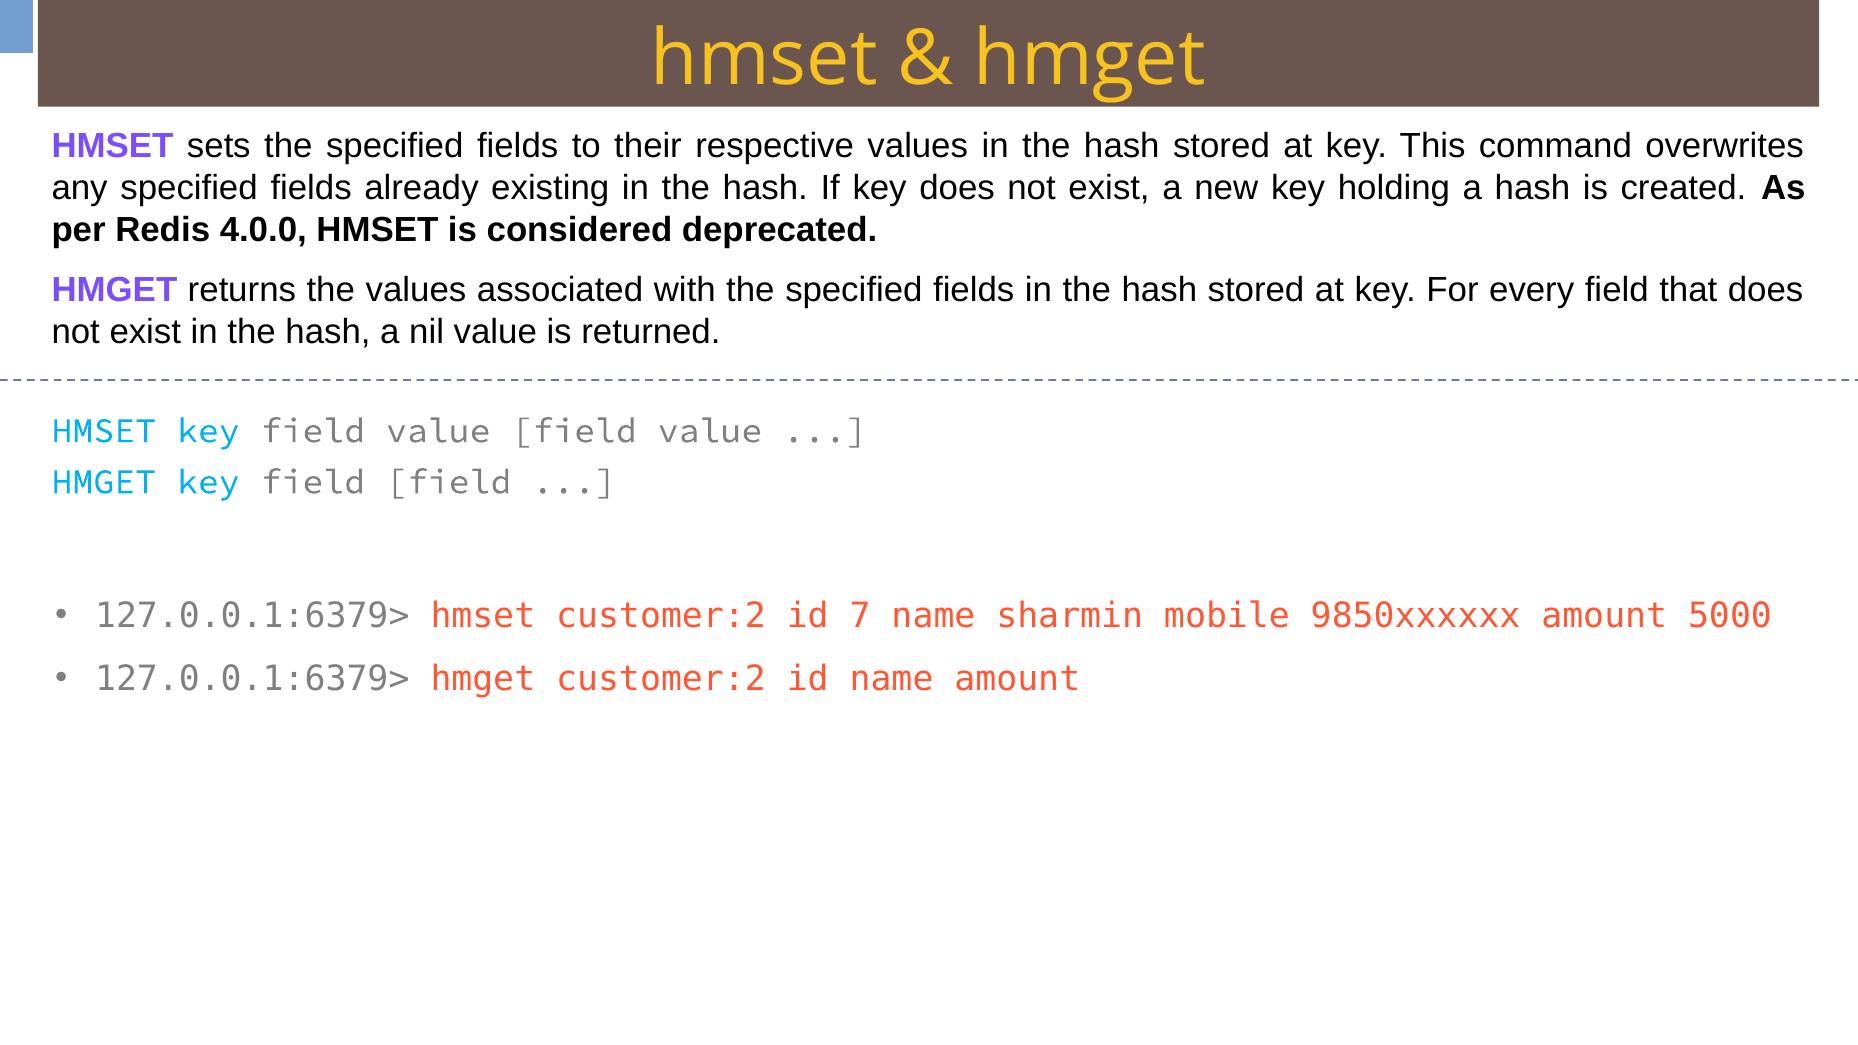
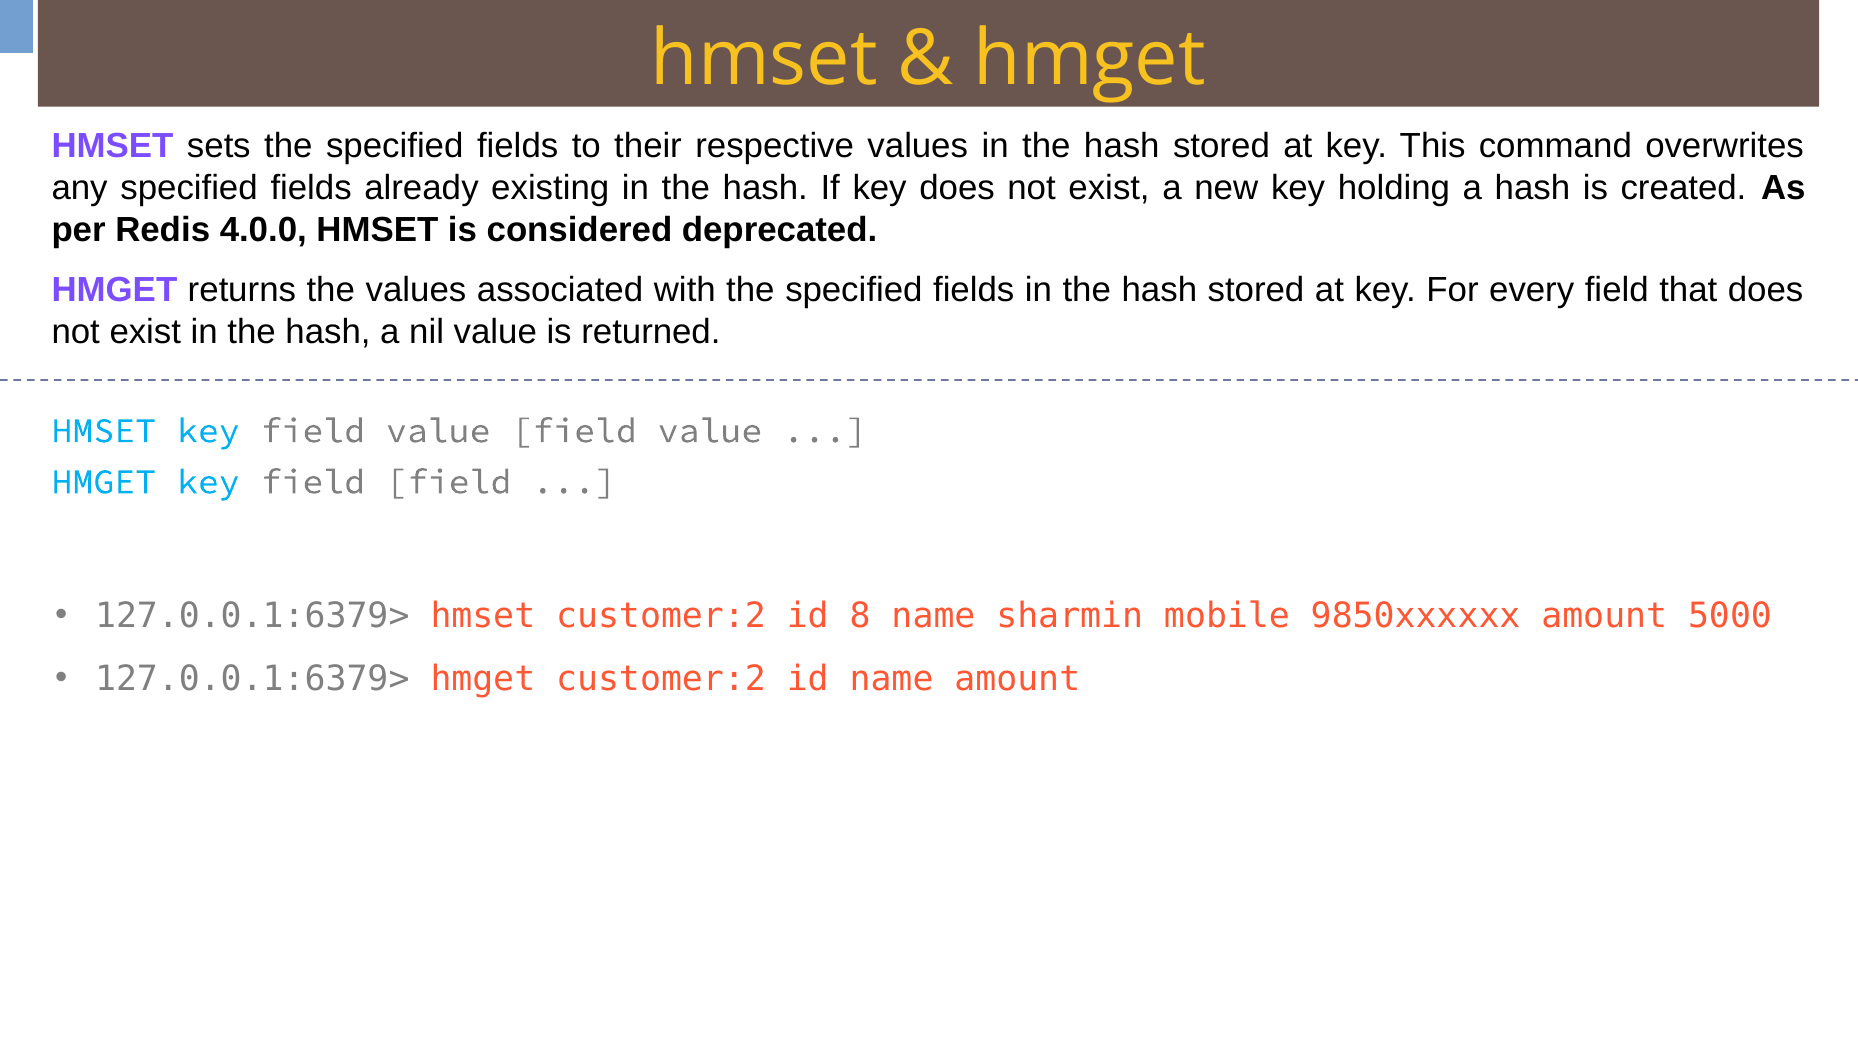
7: 7 -> 8 (860, 616)
